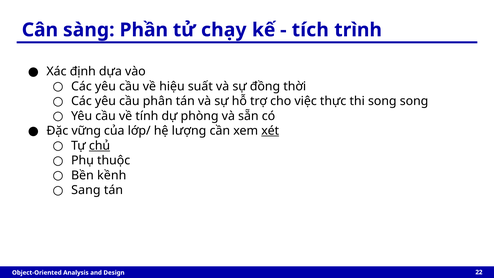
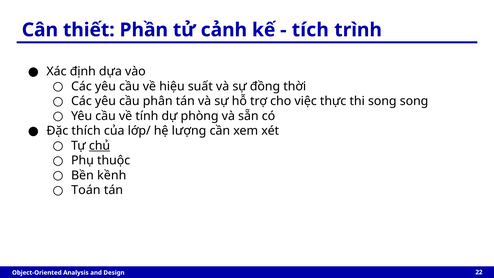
sàng: sàng -> thiết (89, 30)
chạy: chạy -> cảnh (224, 30)
vững: vững -> thích (86, 131)
xét underline: present -> none (270, 131)
Sang: Sang -> Toán (86, 190)
